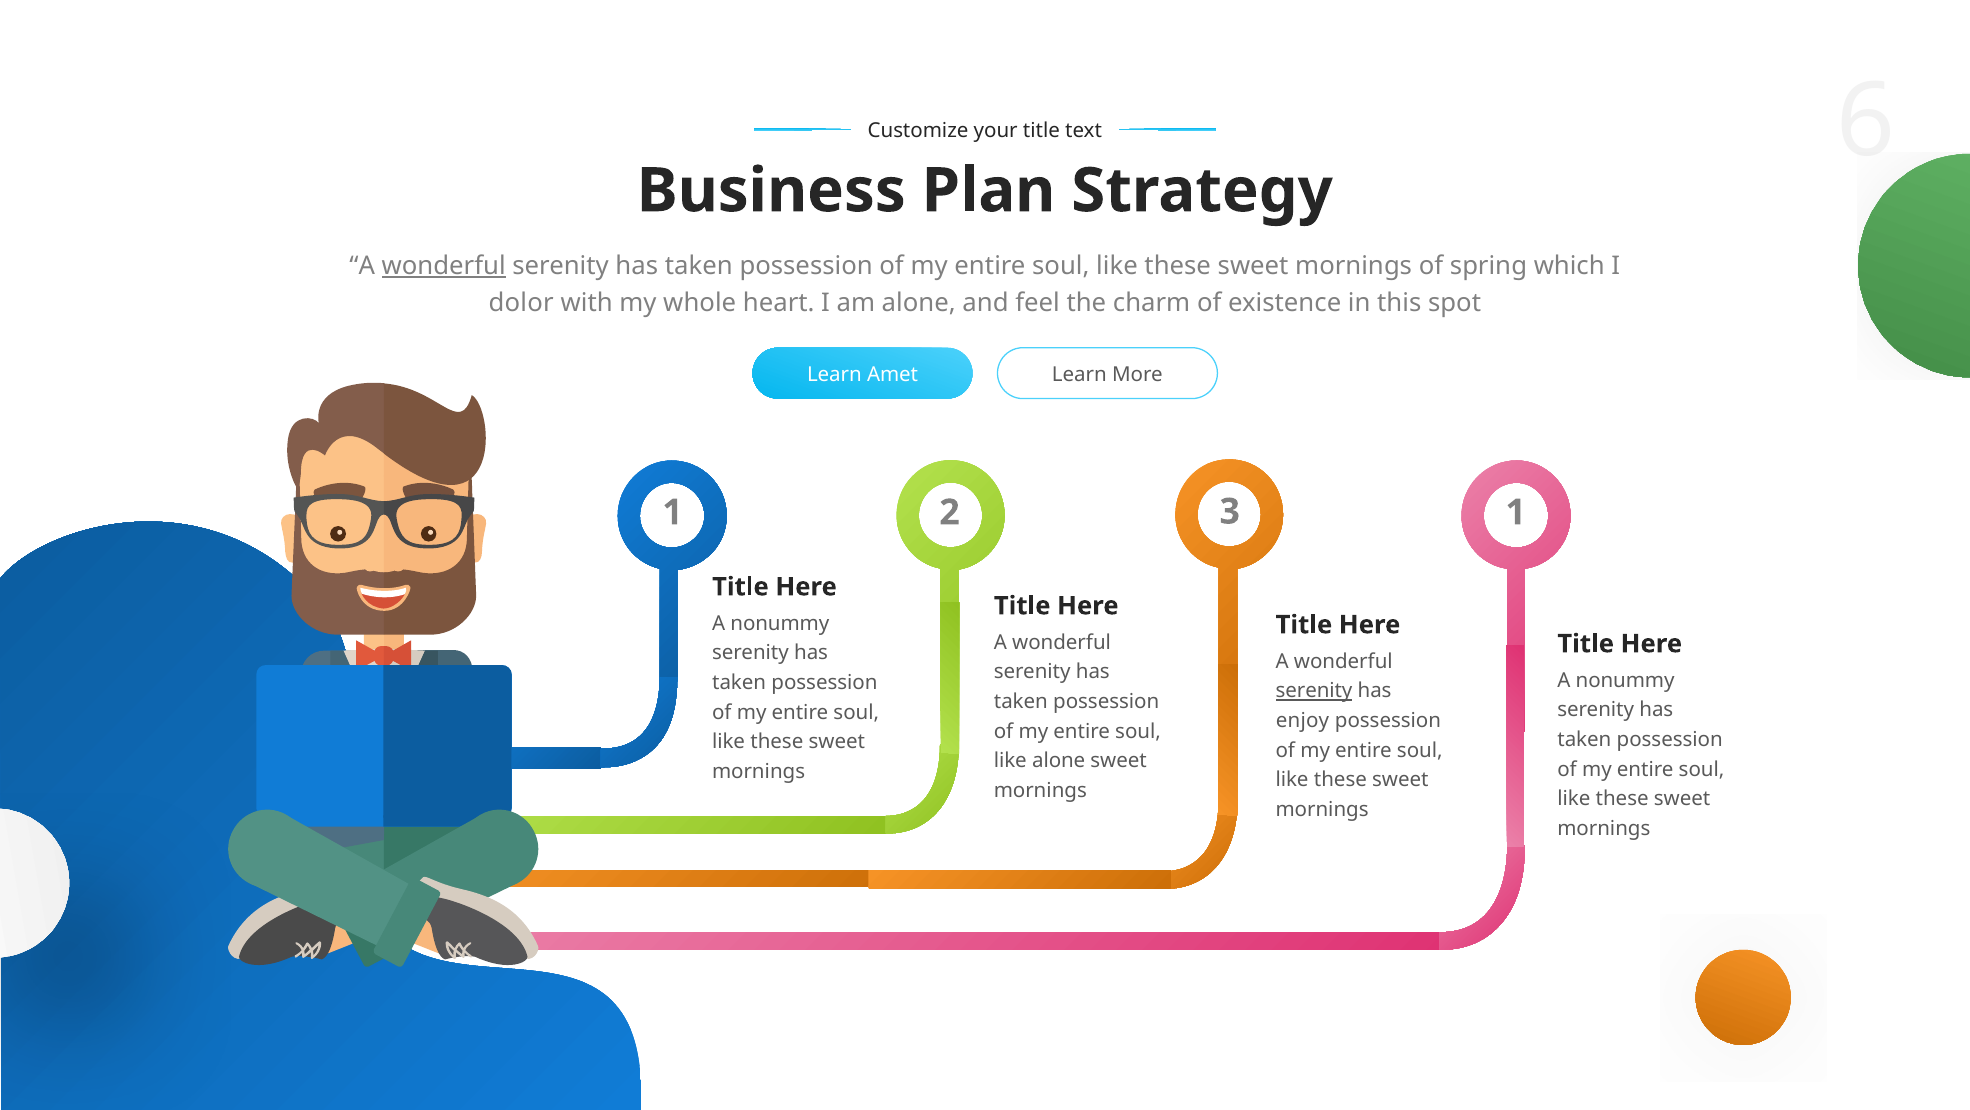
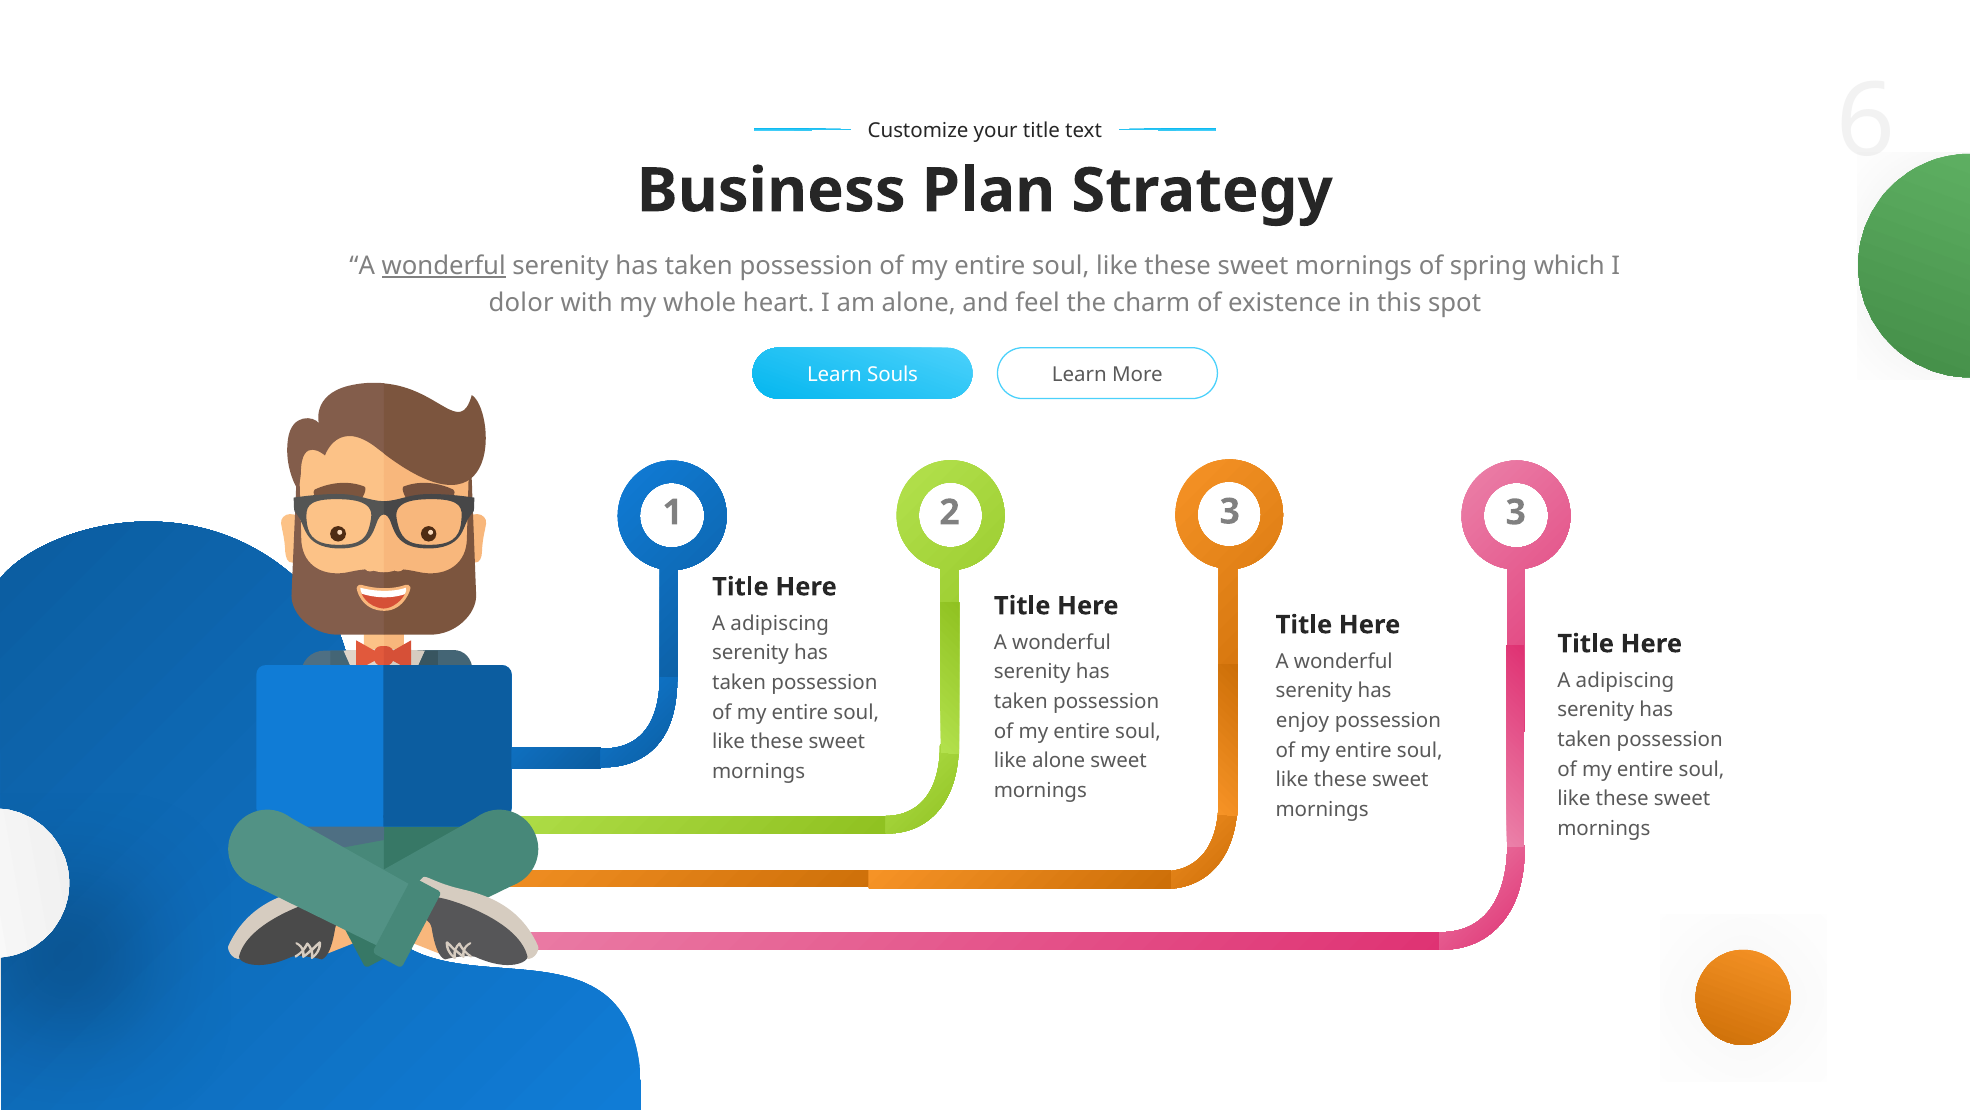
Amet: Amet -> Souls (893, 374)
1 1: 1 -> 3 (1516, 512)
nonummy: nonummy -> adipiscing (780, 624)
nonummy: nonummy -> adipiscing (1625, 680)
serenity underline: present -> none (1314, 691)
